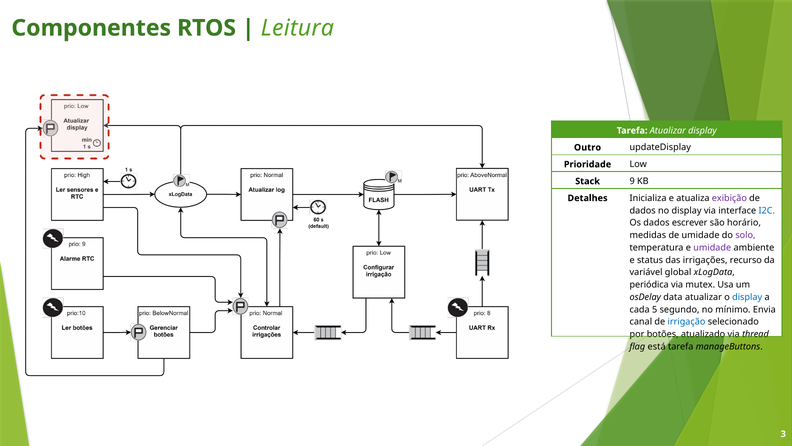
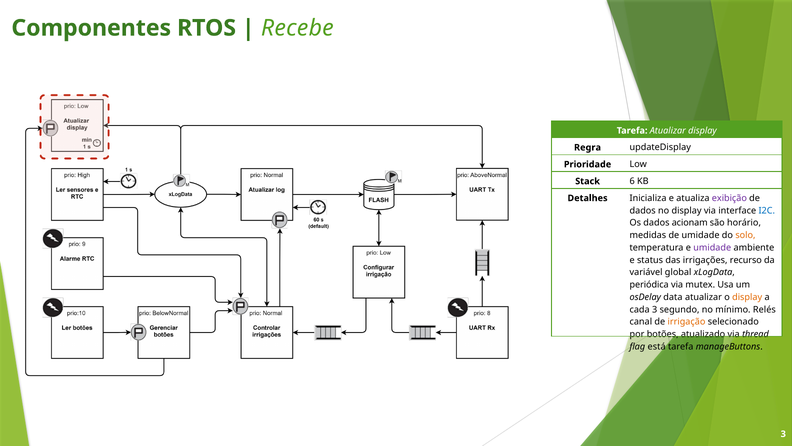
Leitura: Leitura -> Recebe (297, 28)
Outro: Outro -> Regra (588, 147)
9: 9 -> 6 (632, 181)
escrever: escrever -> acionam (690, 223)
solo colour: purple -> orange (745, 235)
display colour: blue -> orange (747, 297)
cada 5: 5 -> 3 (655, 309)
Envia: Envia -> Relés (764, 309)
irrigação colour: blue -> orange (686, 322)
